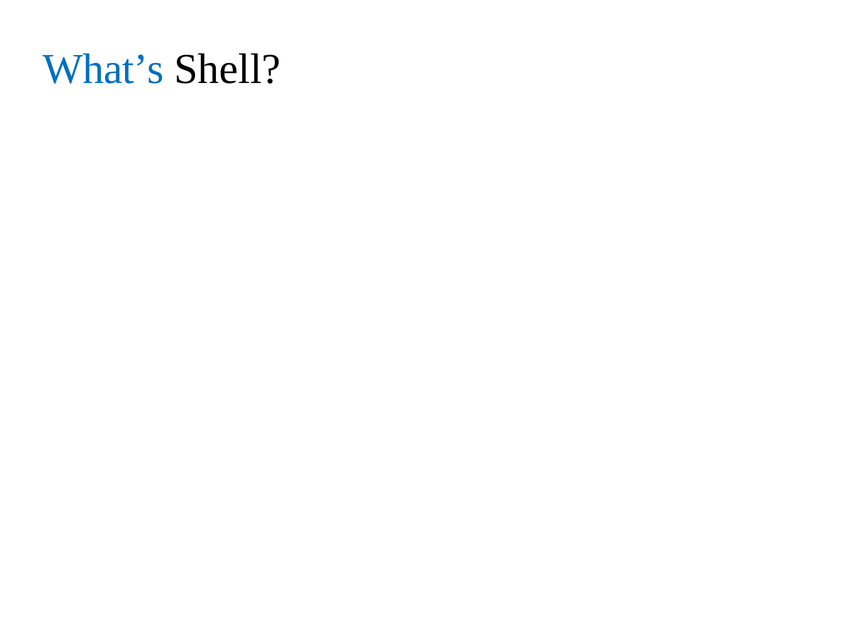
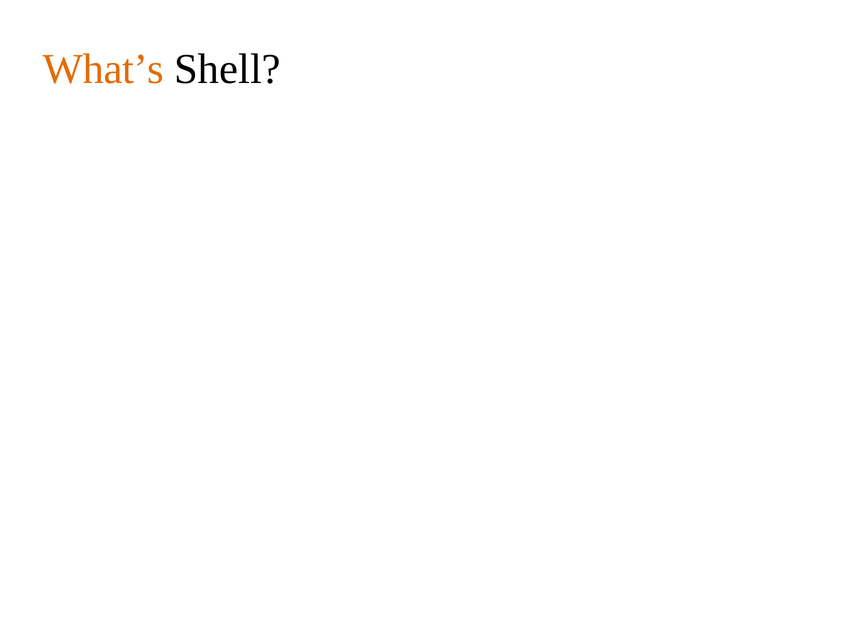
What’s colour: blue -> orange (103, 69)
